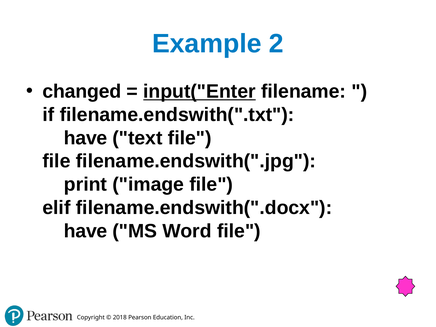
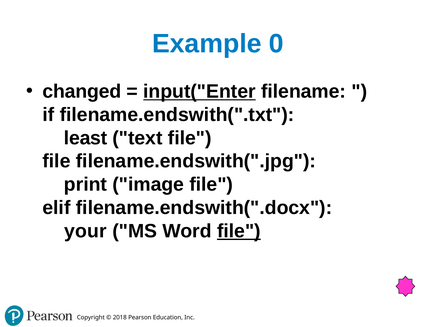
2: 2 -> 0 (276, 44)
have: have -> least (86, 138)
have: have -> your (85, 231)
file underline: none -> present (239, 231)
